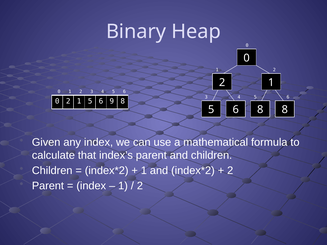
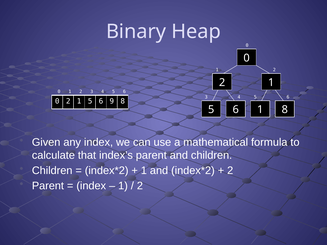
6 8: 8 -> 1 (260, 110)
